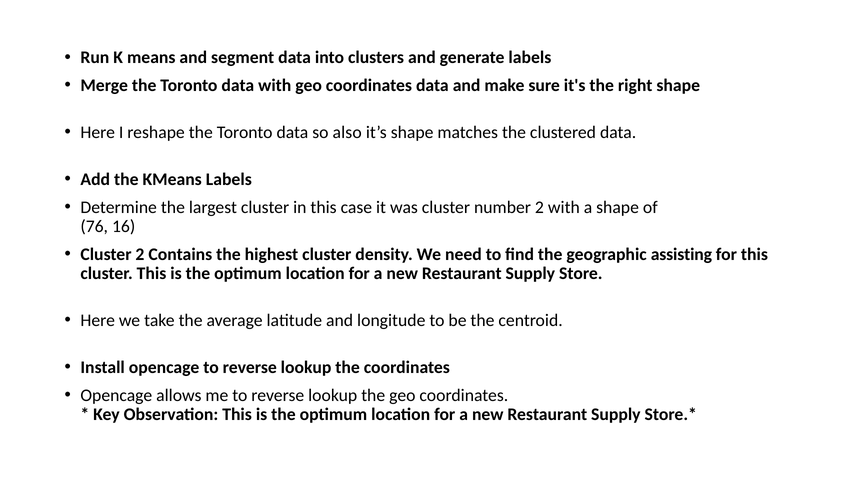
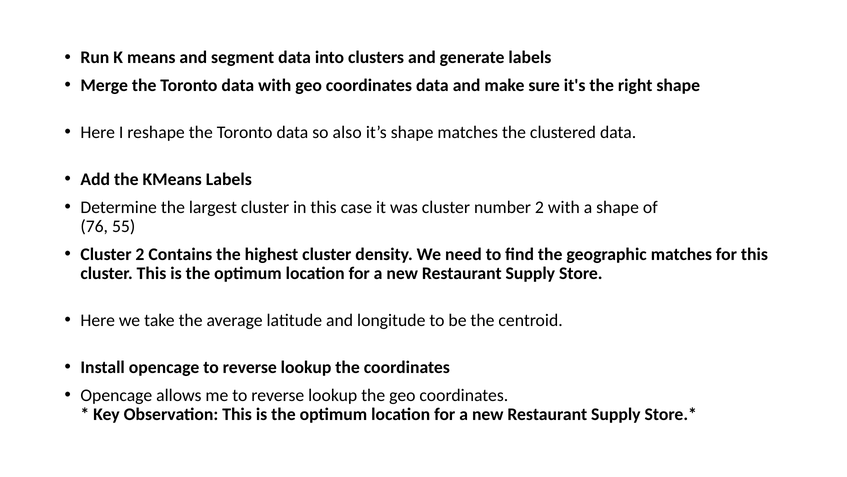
16: 16 -> 55 (124, 226)
geographic assisting: assisting -> matches (681, 254)
